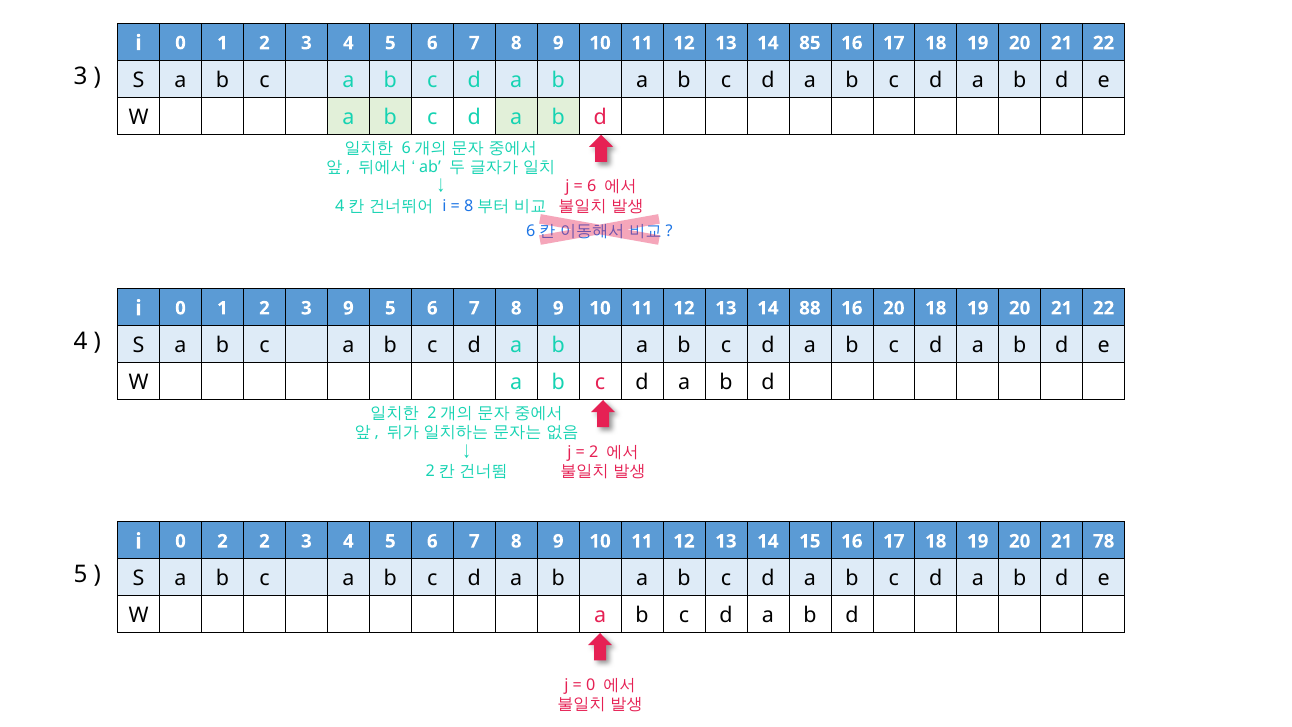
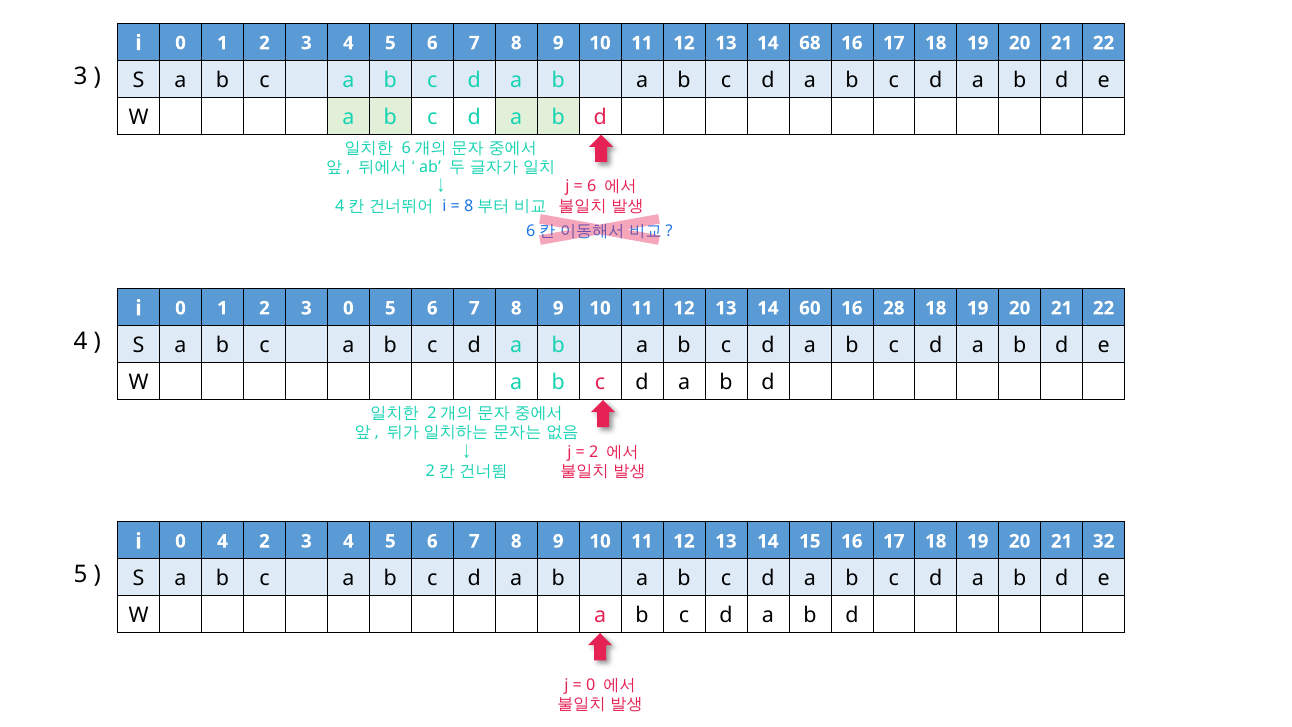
85: 85 -> 68 (810, 43)
3 9: 9 -> 0 (348, 308)
88: 88 -> 60 (810, 308)
16 20: 20 -> 28 (894, 308)
0 2: 2 -> 4 (222, 541)
78: 78 -> 32 (1104, 541)
